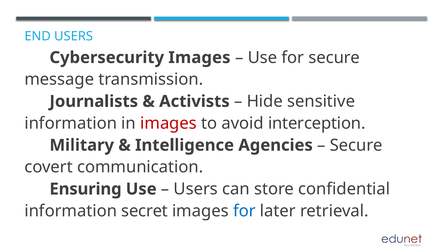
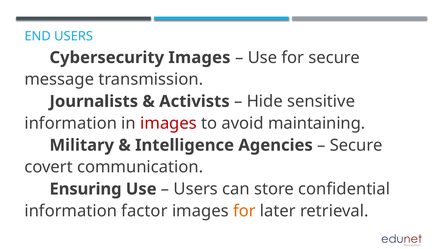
interception: interception -> maintaining (317, 123)
secret: secret -> factor (144, 211)
for colour: blue -> orange (244, 211)
